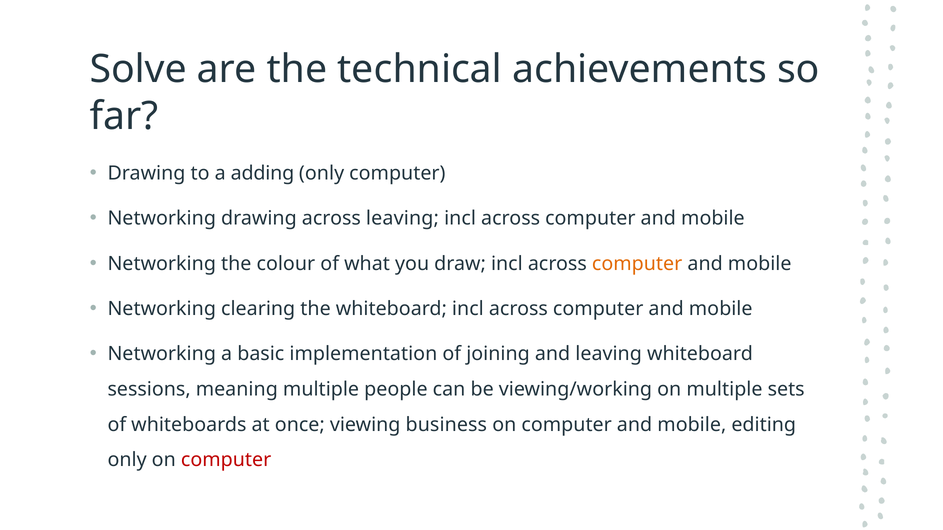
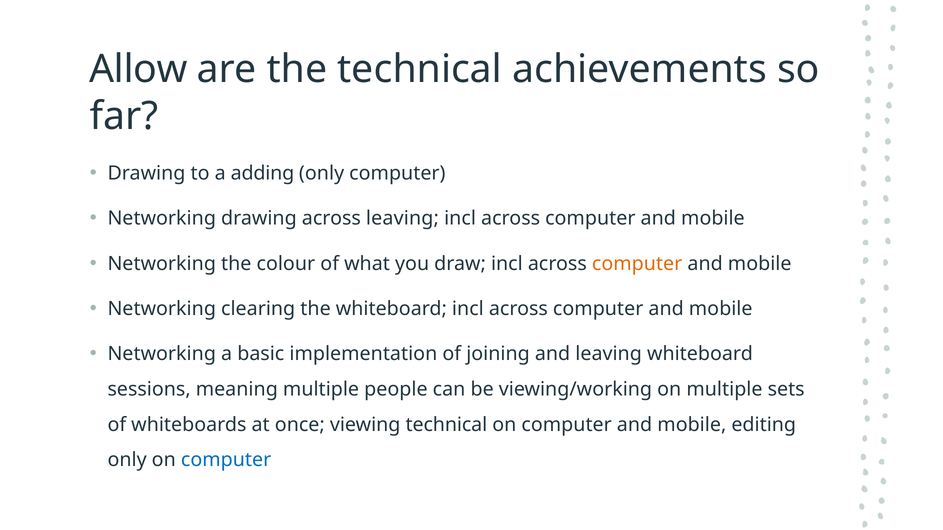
Solve: Solve -> Allow (138, 69)
viewing business: business -> technical (446, 425)
computer colour: red -> blue (226, 460)
